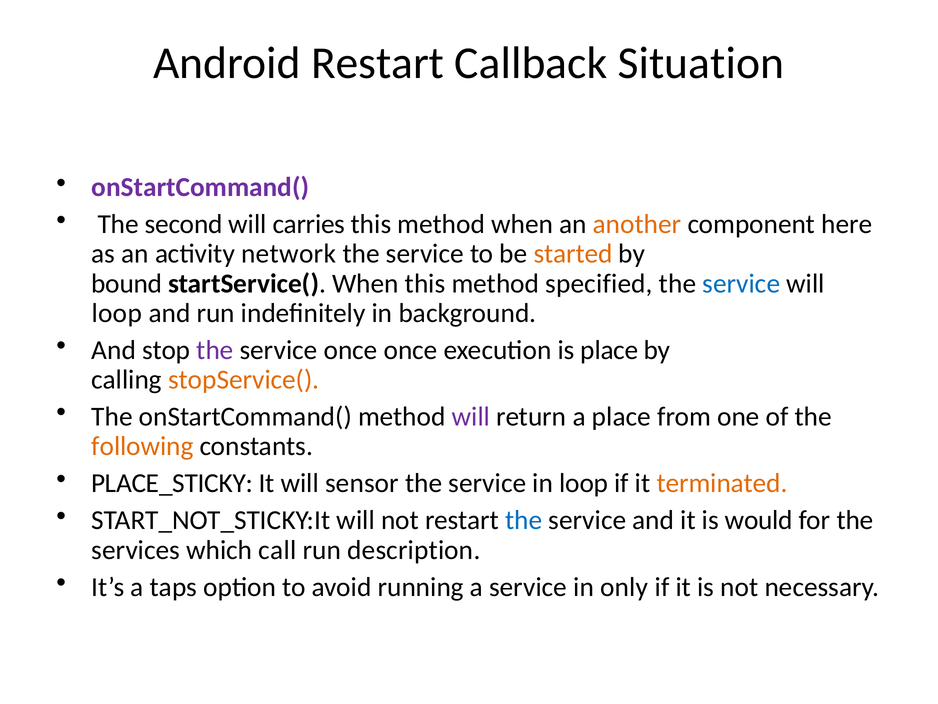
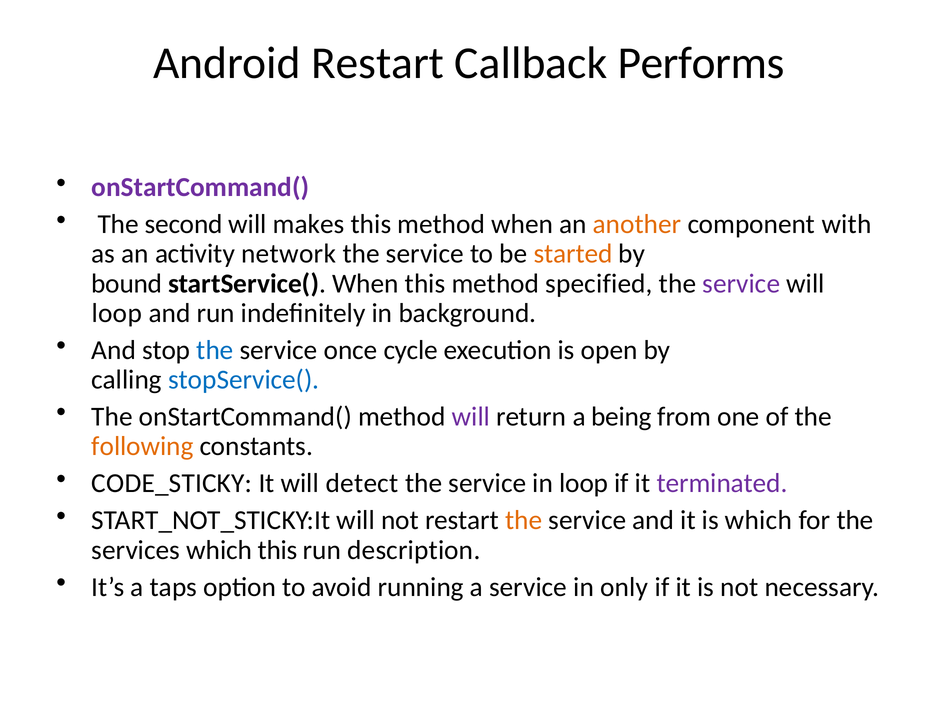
Situation: Situation -> Performs (701, 63)
carries: carries -> makes (309, 224)
here: here -> with (847, 224)
service colour: blue -> purple (741, 283)
the colour: purple -> blue (215, 350)
once once: once -> cycle (411, 350)
is place: place -> open (609, 350)
stopService( colour: orange -> blue (244, 379)
a place: place -> being (622, 416)
PLACE_STICKY: PLACE_STICKY -> CODE_STICKY (172, 483)
sensor: sensor -> detect (362, 483)
terminated colour: orange -> purple (722, 483)
the colour: blue -> orange (524, 520)
is would: would -> which (759, 520)
which call: call -> this (278, 550)
